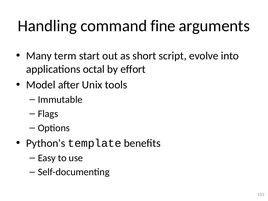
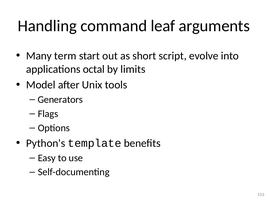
fine: fine -> leaf (163, 26)
effort: effort -> limits (133, 69)
Immutable: Immutable -> Generators (60, 100)
